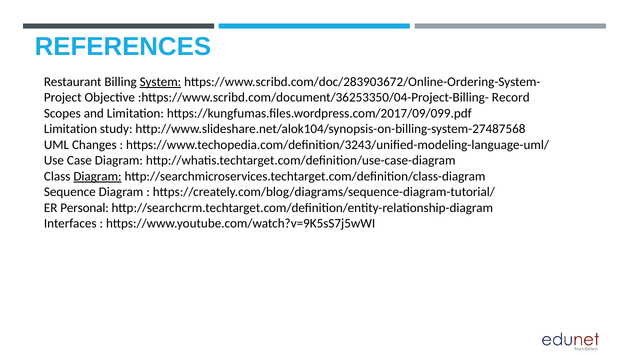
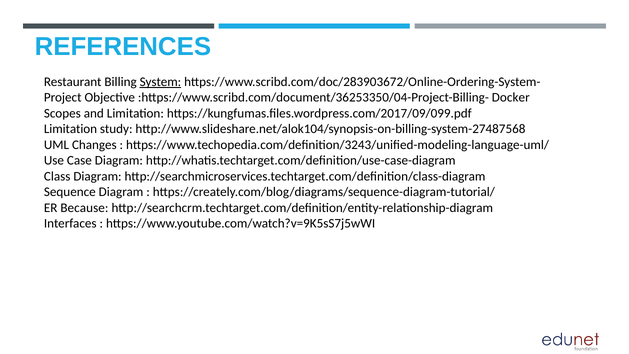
Record: Record -> Docker (511, 98)
Diagram underline: present -> none (97, 176)
Personal: Personal -> Because (84, 208)
